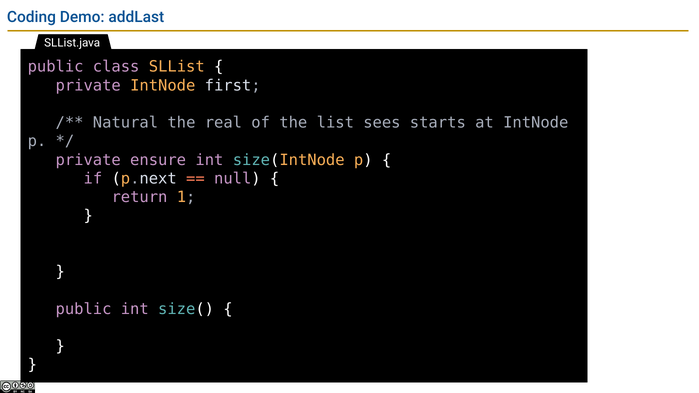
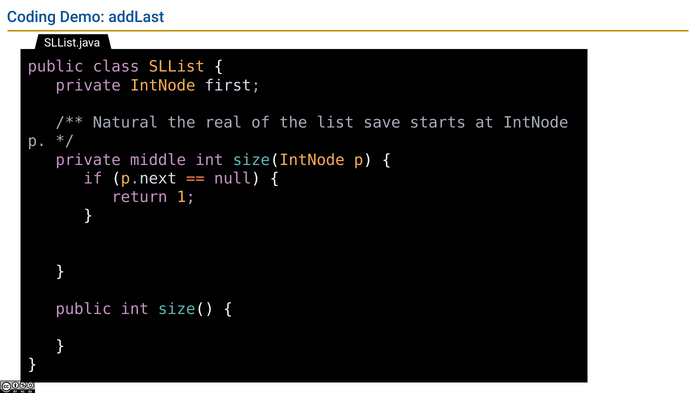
sees: sees -> save (382, 123)
ensure: ensure -> middle (158, 160)
